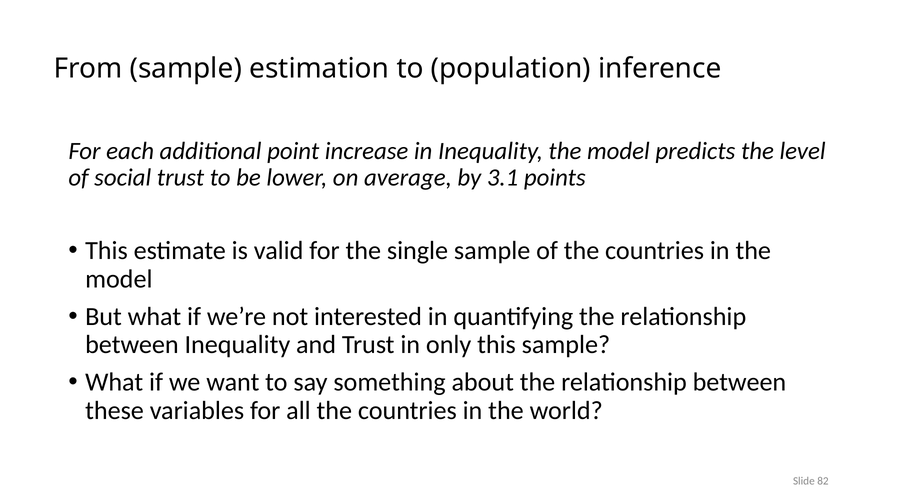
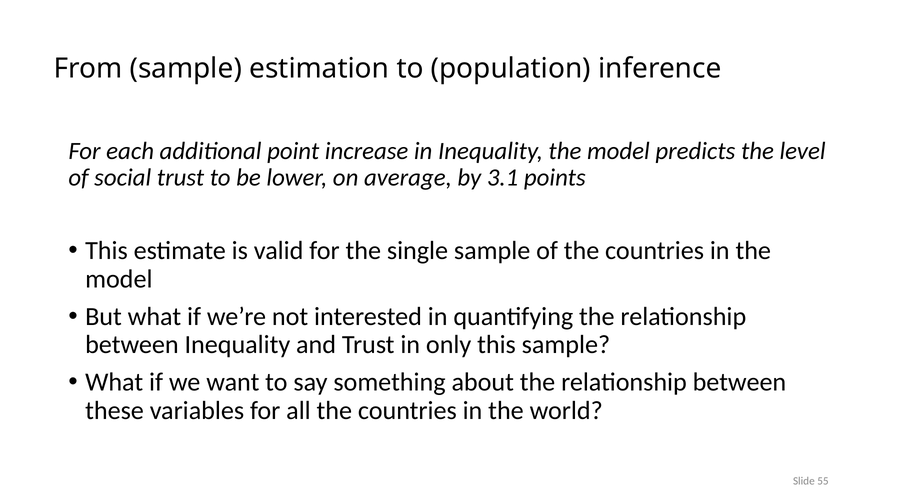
82: 82 -> 55 (823, 482)
